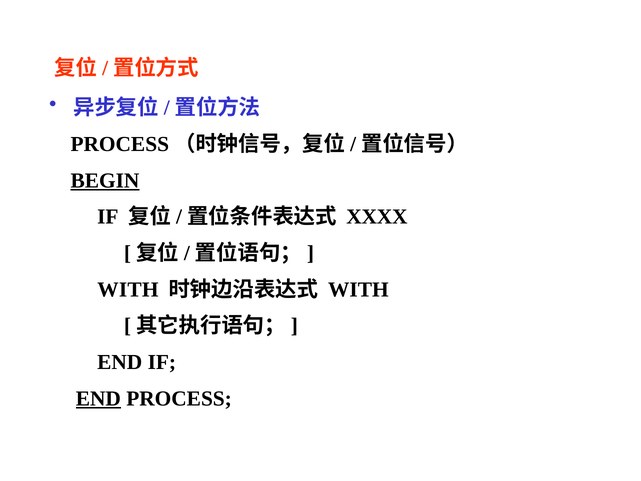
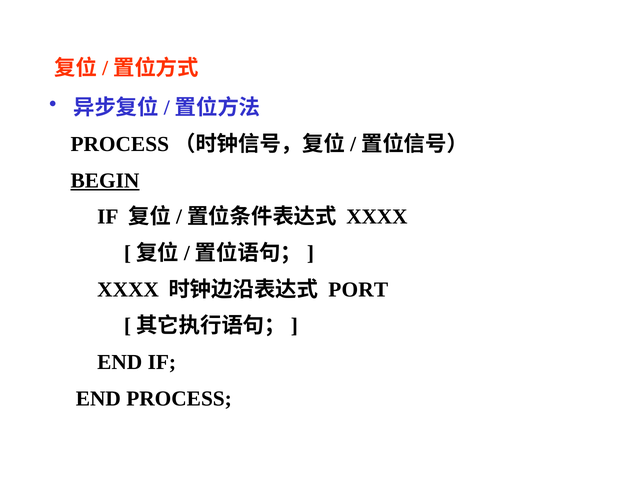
WITH: WITH -> XXXX (128, 289)
WITH: WITH -> PORT (358, 289)
END underline: present -> none (98, 398)
